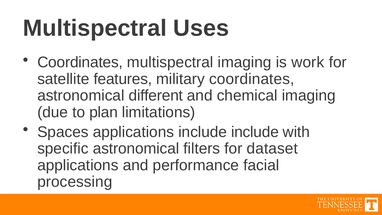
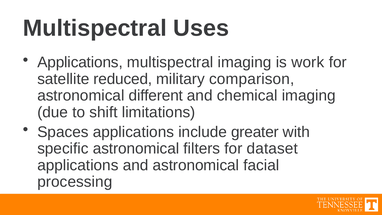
Coordinates: Coordinates -> Applications (80, 62)
features: features -> reduced (123, 79)
military coordinates: coordinates -> comparison (252, 79)
plan: plan -> shift (103, 112)
include include: include -> greater (255, 132)
and performance: performance -> astronomical (196, 165)
